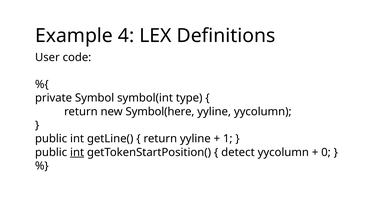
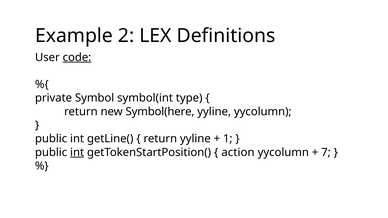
4: 4 -> 2 (126, 36)
code underline: none -> present (77, 57)
detect: detect -> action (238, 152)
0: 0 -> 7 (326, 152)
